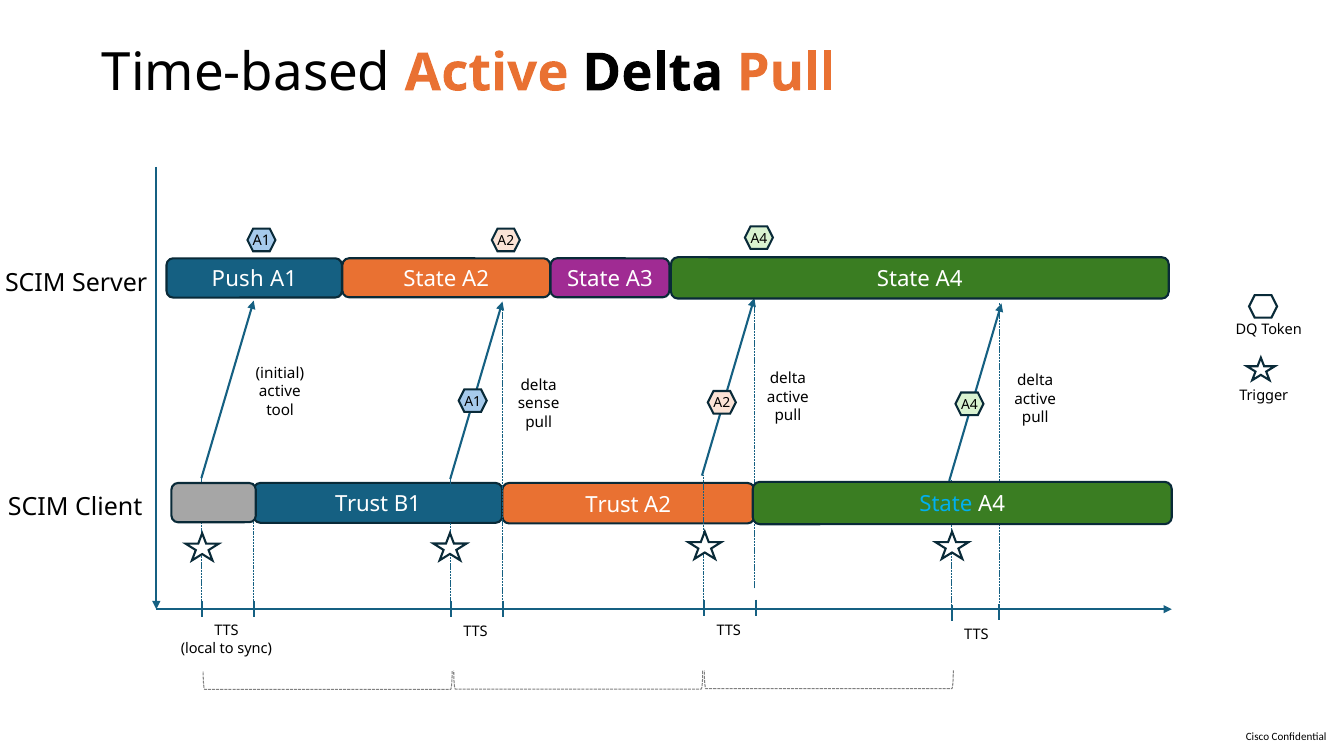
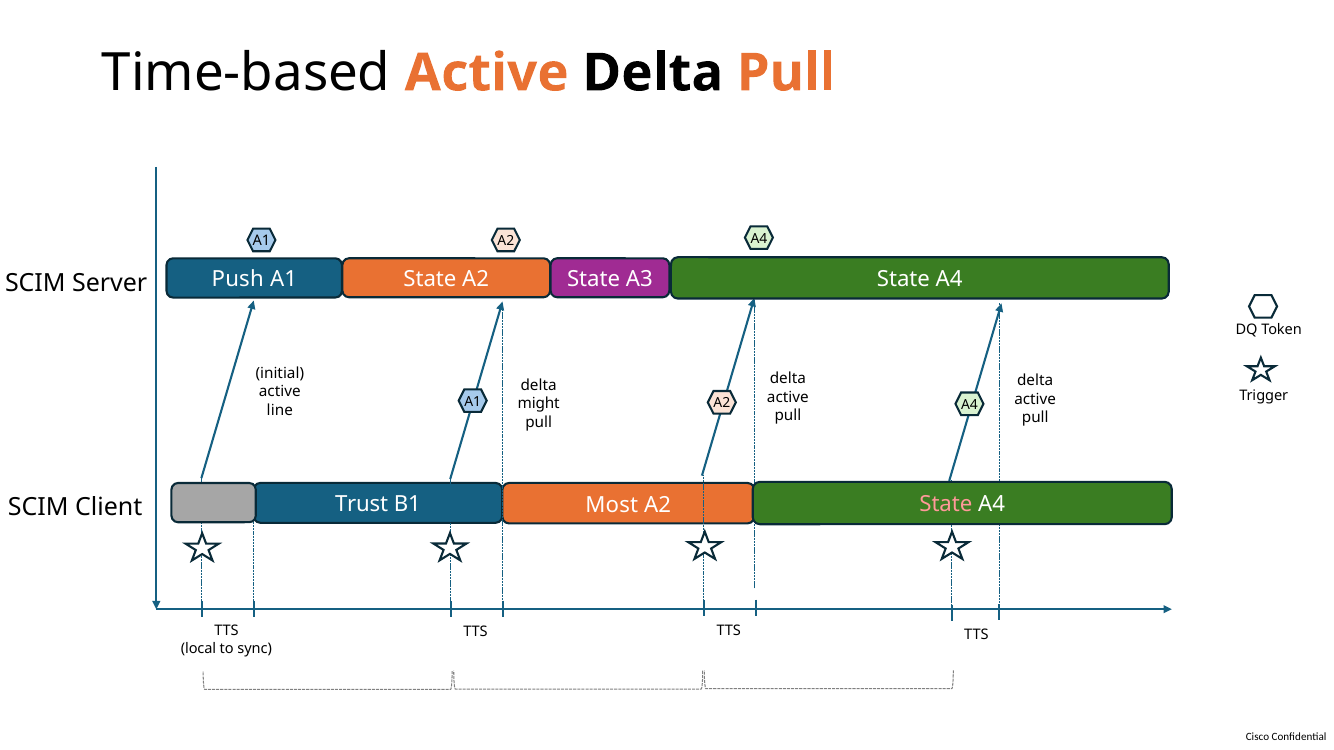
sense: sense -> might (539, 404)
tool: tool -> line (280, 410)
State colour: light blue -> pink (946, 505)
Trust: Trust -> Most (612, 505)
